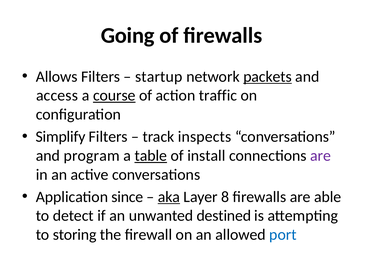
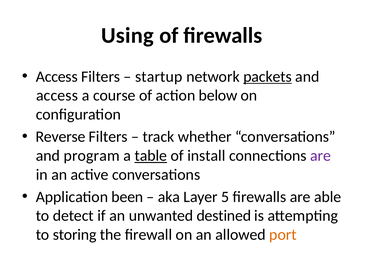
Going: Going -> Using (127, 36)
Allows: Allows -> Access (57, 77)
course underline: present -> none (114, 96)
traffic: traffic -> below (218, 96)
Simplify: Simplify -> Reverse (61, 137)
inspects: inspects -> whether (205, 137)
since: since -> been (127, 197)
aka underline: present -> none (169, 197)
8: 8 -> 5 (225, 197)
port colour: blue -> orange (283, 235)
